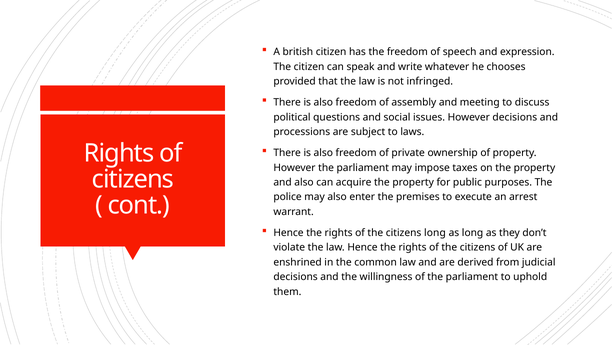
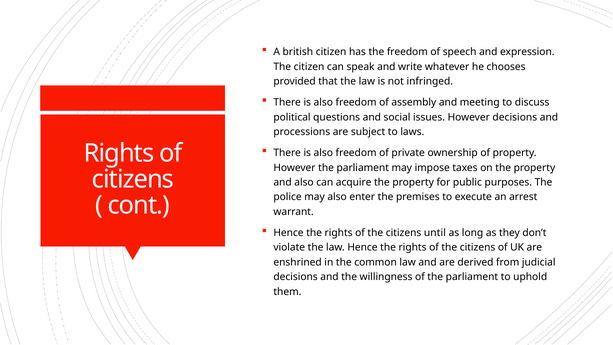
citizens long: long -> until (435, 233)
